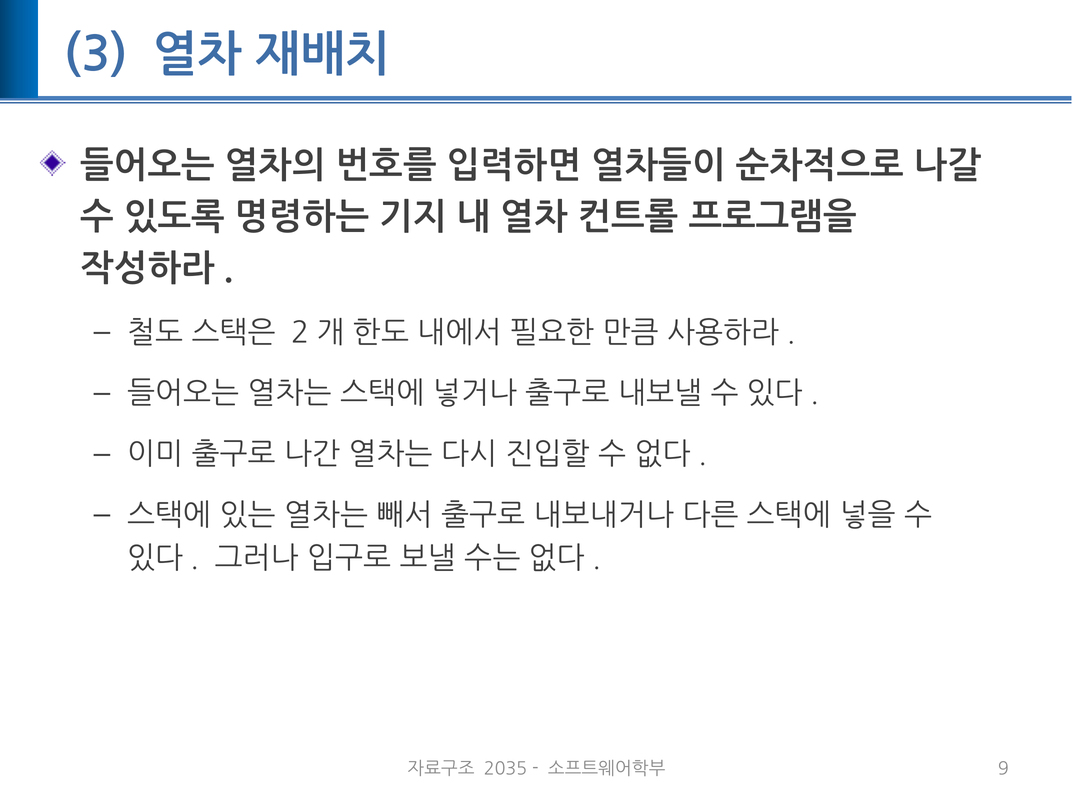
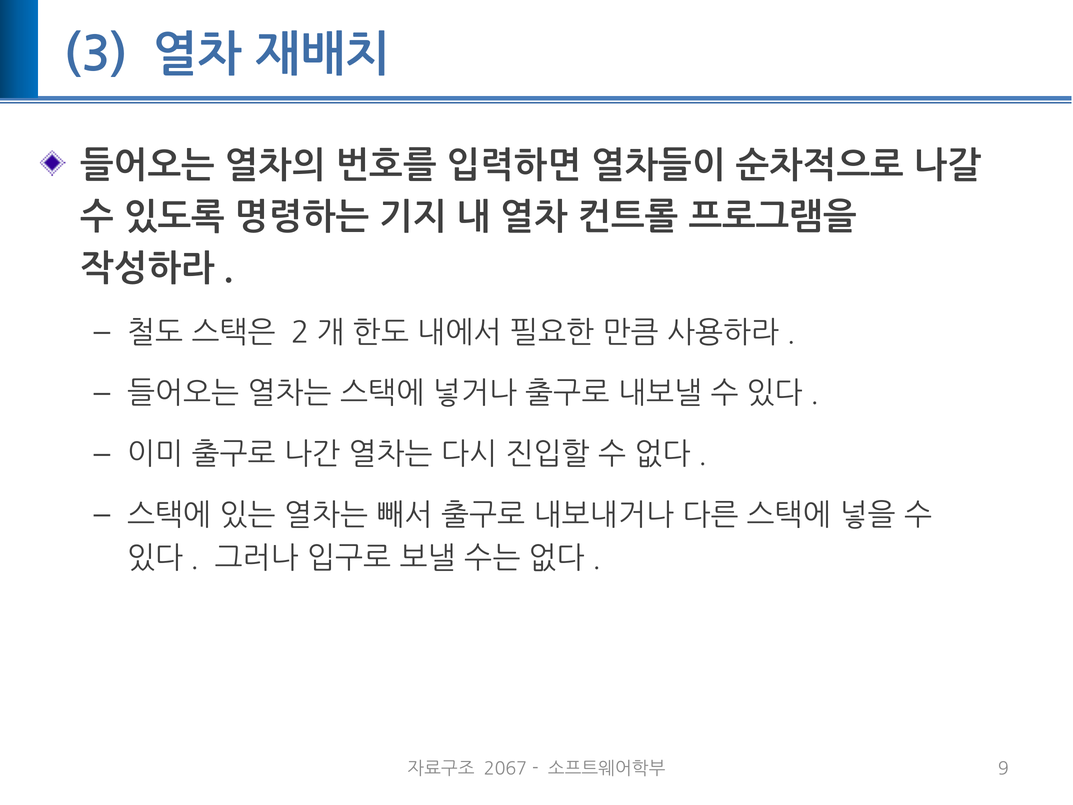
2035: 2035 -> 2067 (505, 769)
